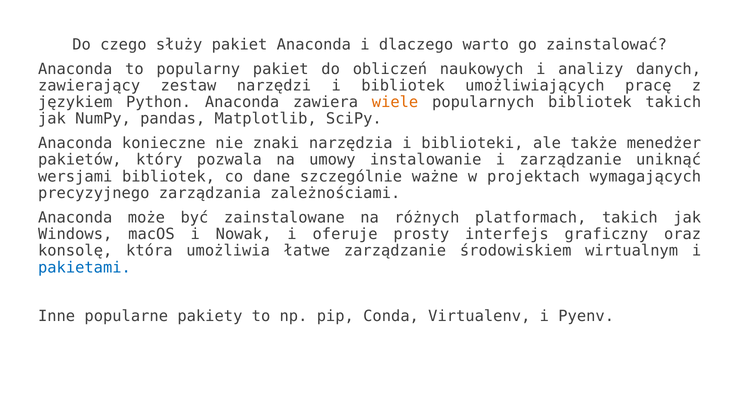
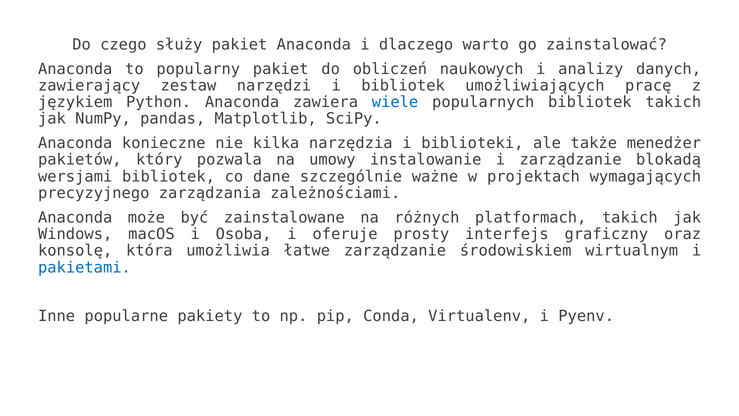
wiele colour: orange -> blue (395, 102)
znaki: znaki -> kilka (276, 143)
uniknąć: uniknąć -> blokadą (669, 160)
Nowak: Nowak -> Osoba (244, 234)
